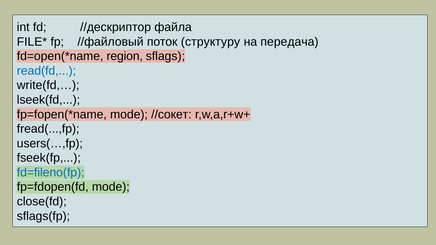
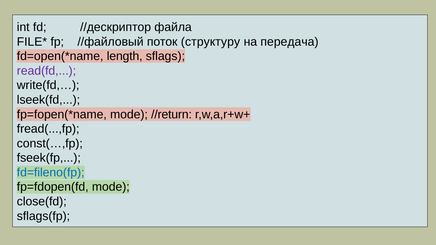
region: region -> length (125, 56)
read(fd colour: blue -> purple (46, 71)
//сокет: //сокет -> //return (171, 114)
users(…,fp: users(…,fp -> const(…,fp (50, 144)
